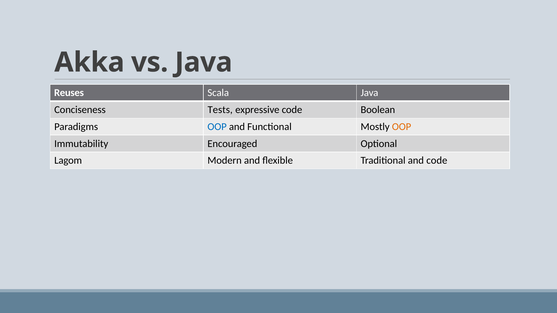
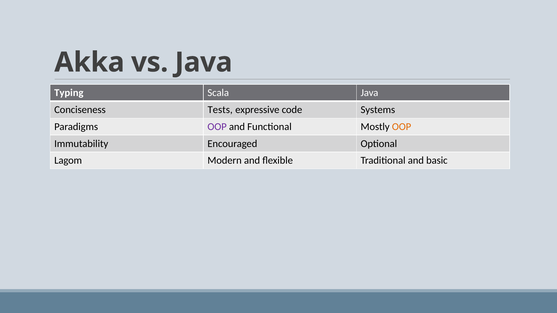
Reuses: Reuses -> Typing (69, 93)
Boolean: Boolean -> Systems (378, 110)
OOP colour: blue -> purple (217, 127)
and code: code -> basic (437, 161)
